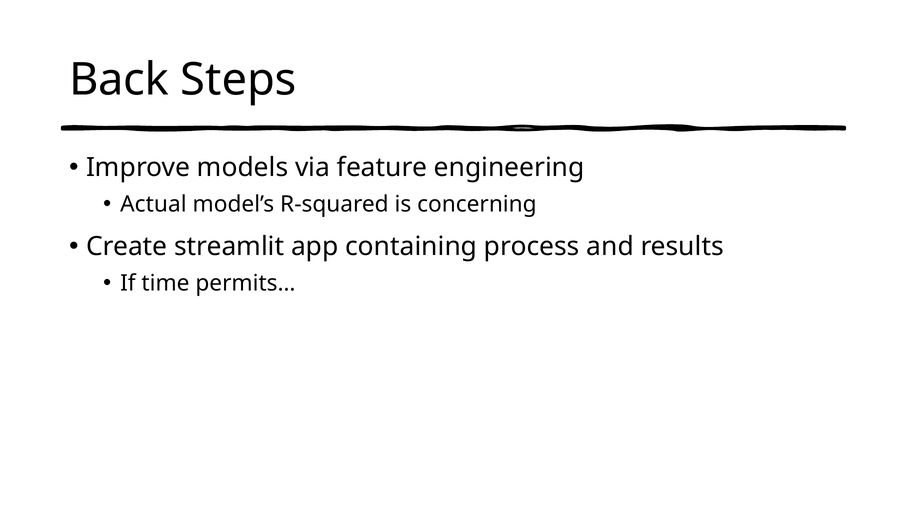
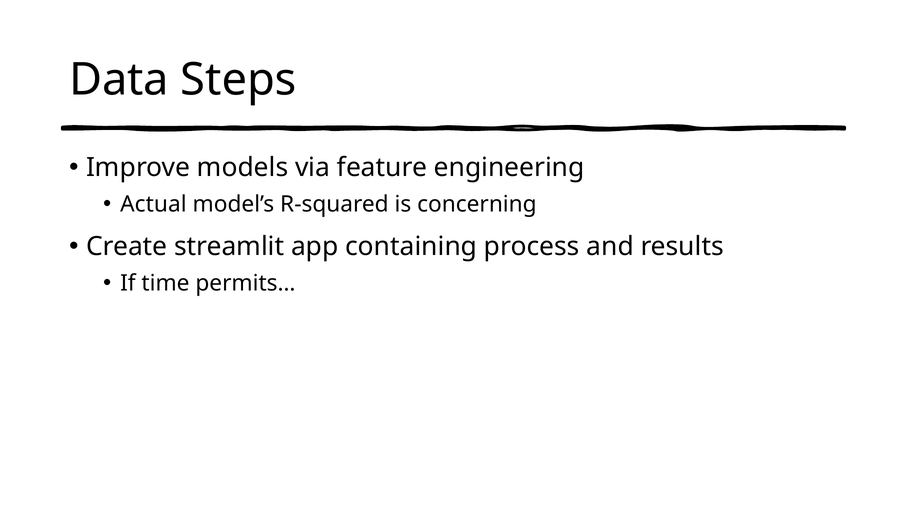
Back: Back -> Data (119, 80)
